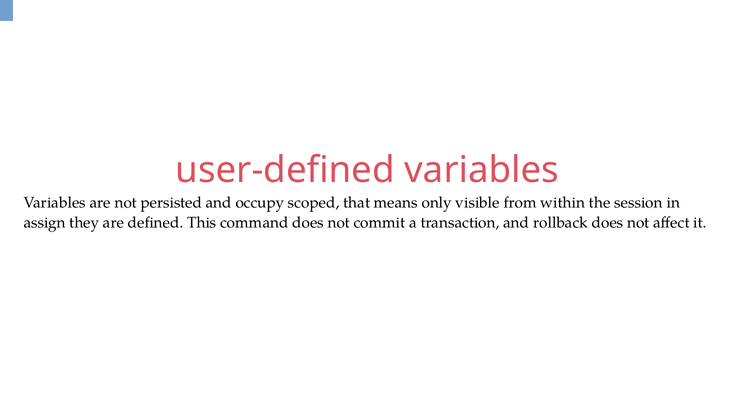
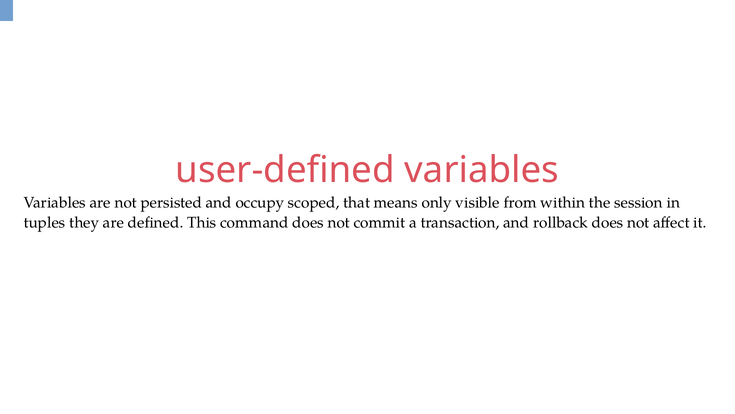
assign: assign -> tuples (45, 222)
